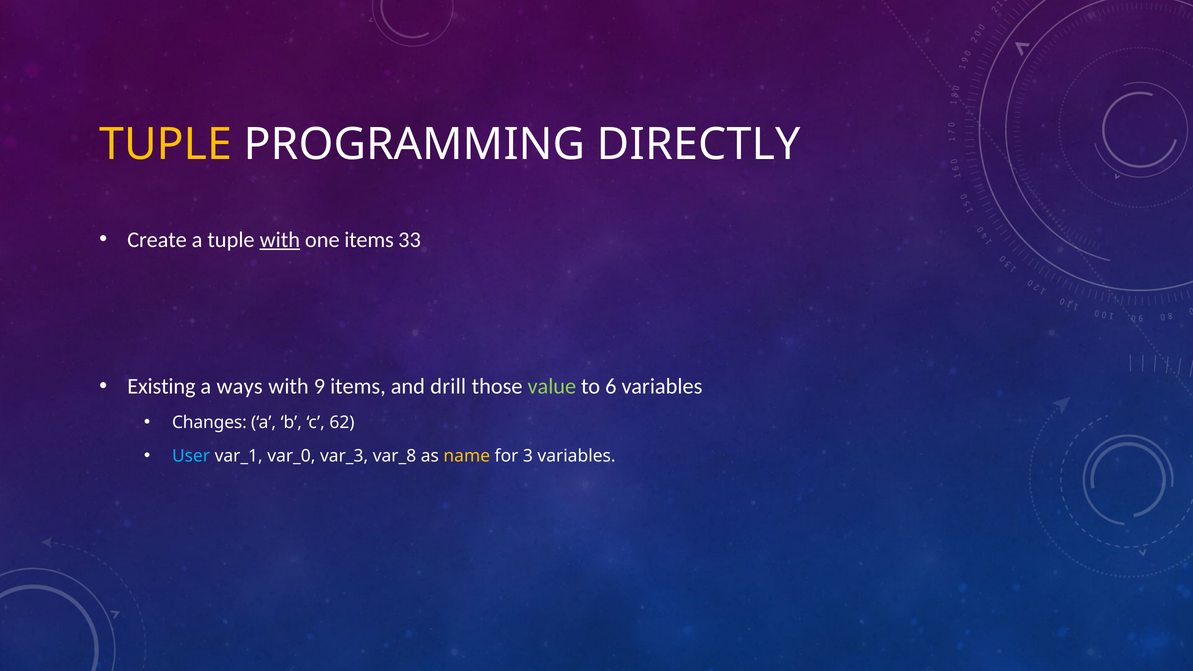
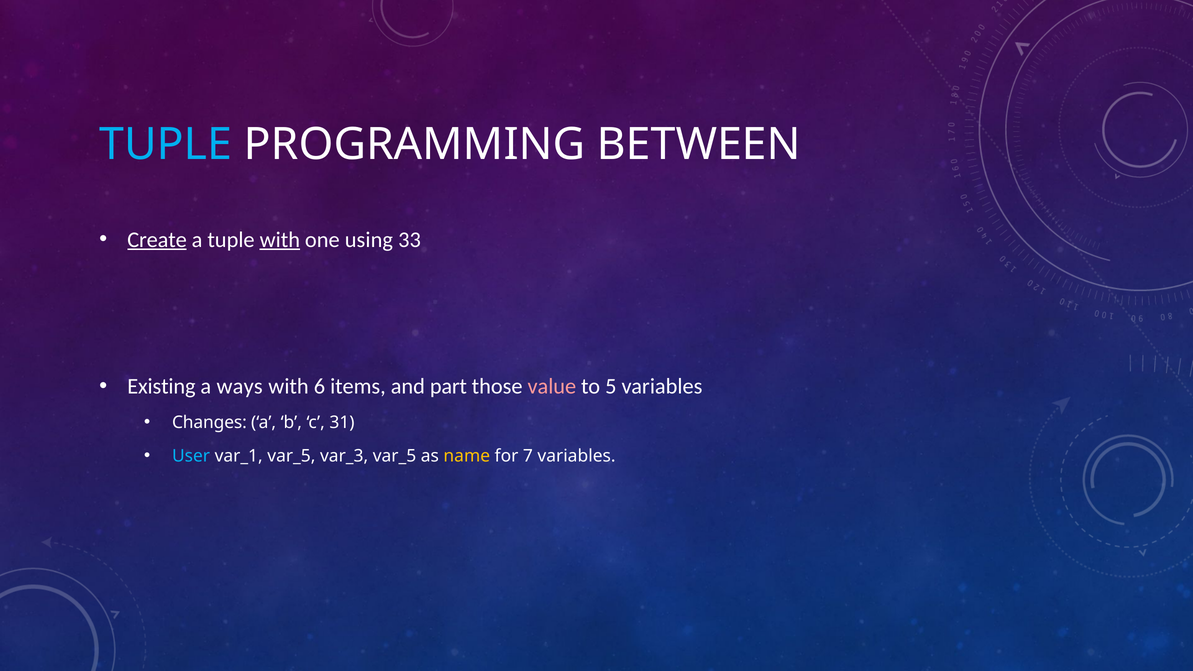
TUPLE colour: yellow -> light blue (166, 145)
DIRECTLY: DIRECTLY -> BETWEEN (699, 145)
Create underline: none -> present (157, 240)
one items: items -> using (369, 240)
9: 9 -> 6 (319, 386)
drill: drill -> part (448, 386)
value colour: light green -> pink (552, 386)
6: 6 -> 5 (611, 386)
62: 62 -> 31 (342, 422)
var_1 var_0: var_0 -> var_5 (291, 456)
var_3 var_8: var_8 -> var_5 (394, 456)
3: 3 -> 7 (528, 456)
